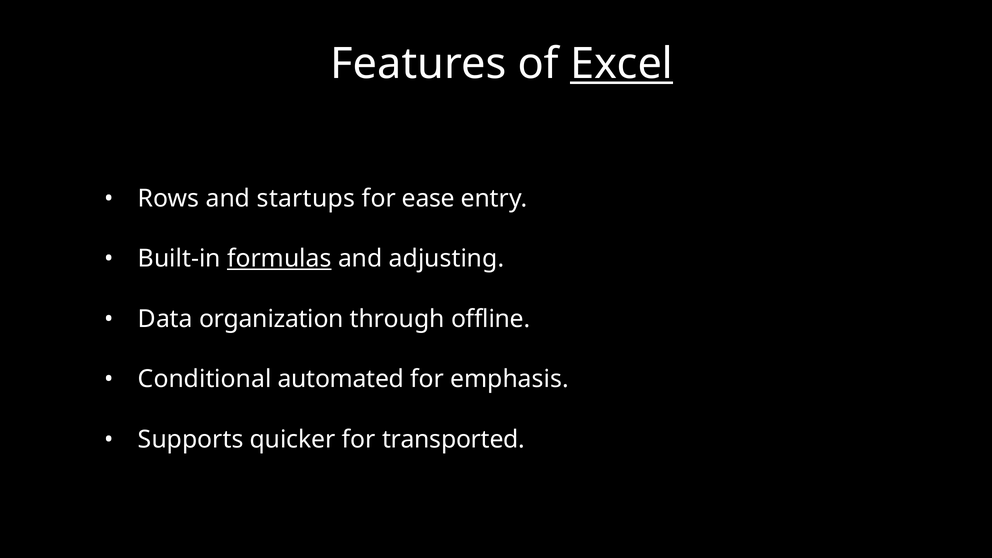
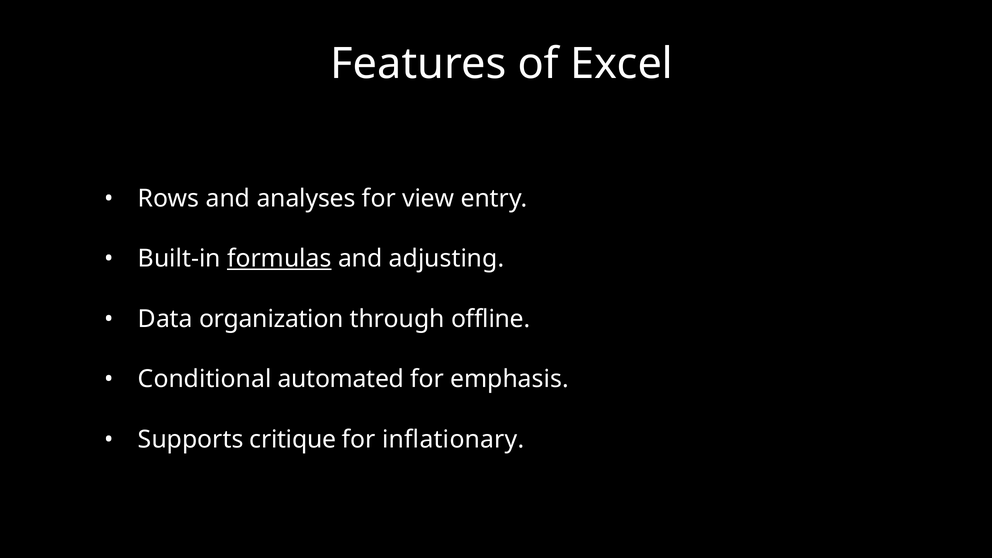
Excel underline: present -> none (622, 64)
startups: startups -> analyses (306, 198)
ease: ease -> view (428, 198)
quicker: quicker -> critique (293, 439)
transported: transported -> inflationary (453, 439)
